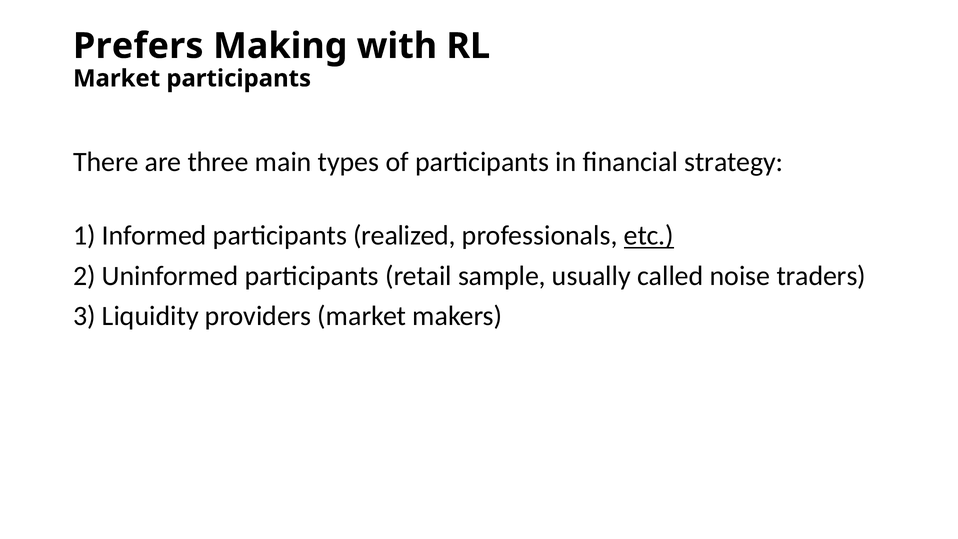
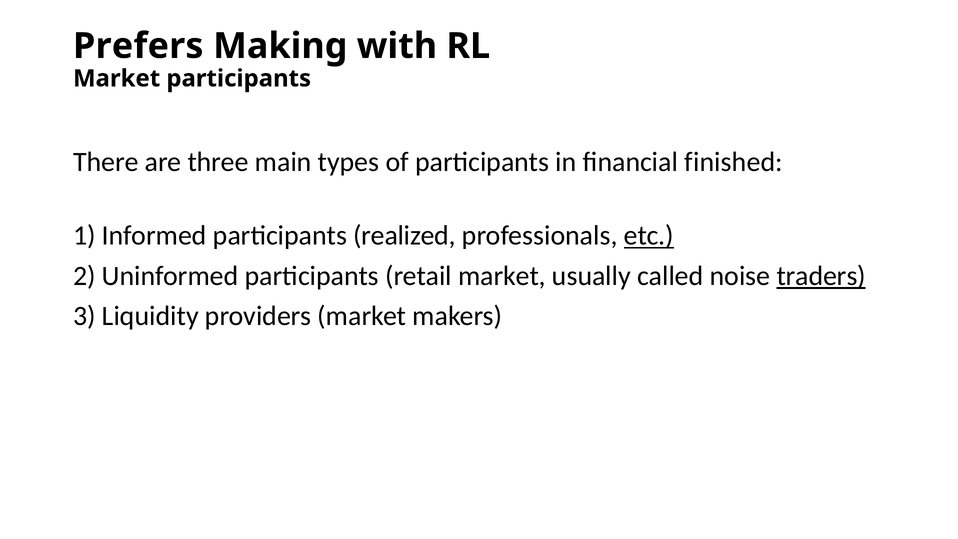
strategy: strategy -> finished (734, 162)
retail sample: sample -> market (502, 276)
traders underline: none -> present (821, 276)
